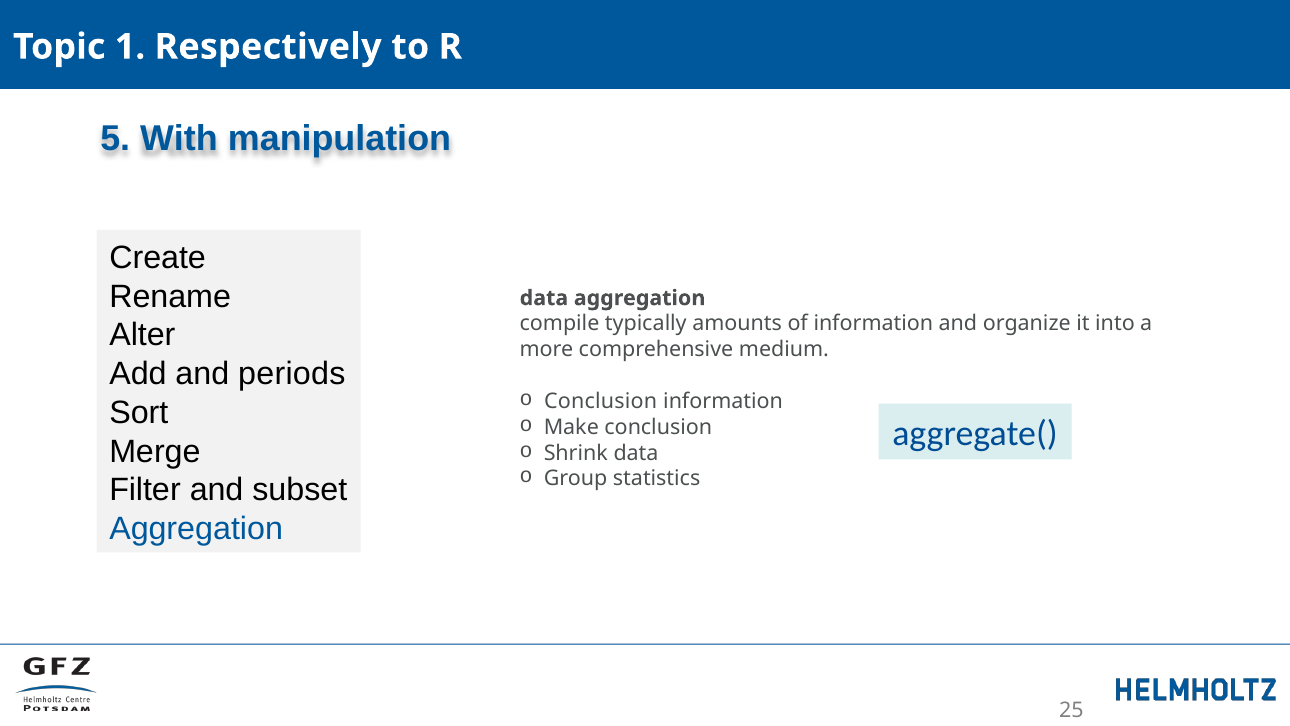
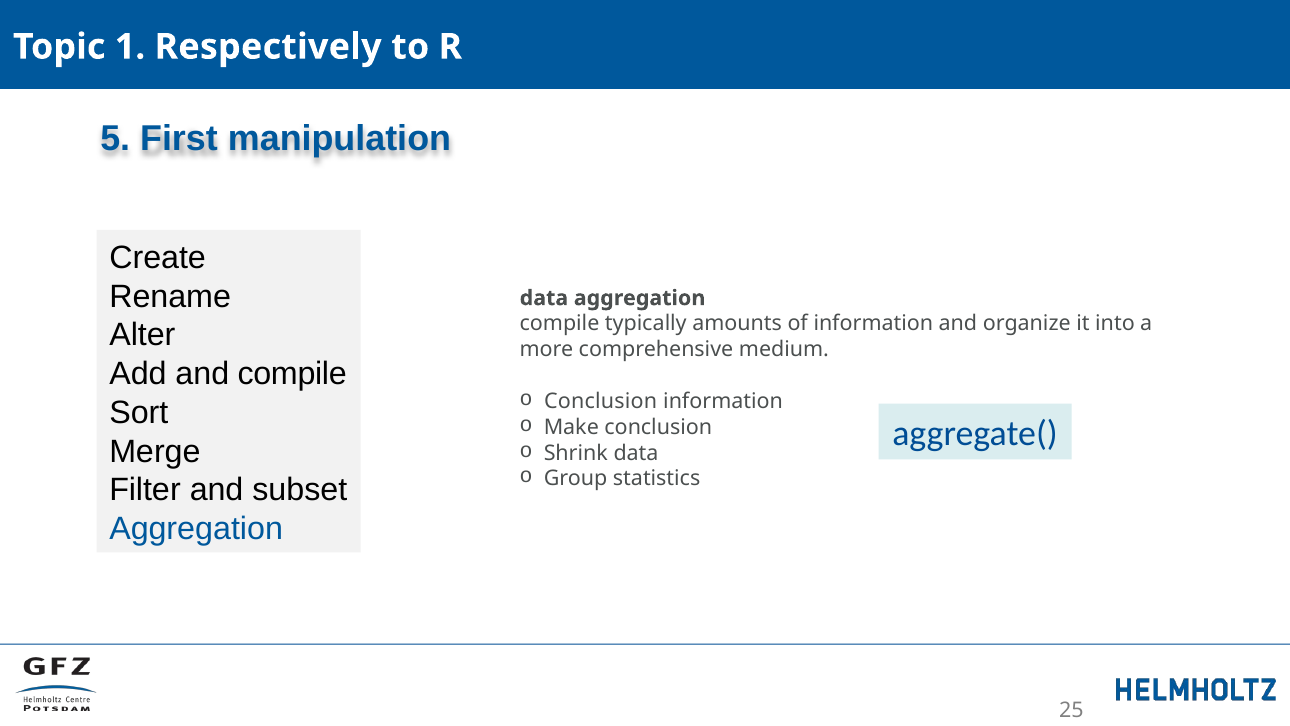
With: With -> First (179, 139)
and periods: periods -> compile (292, 374)
